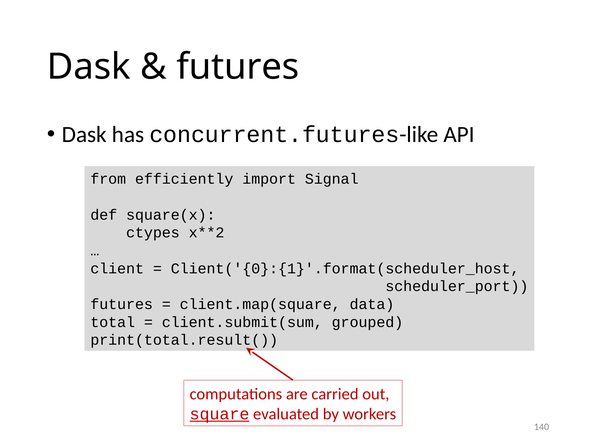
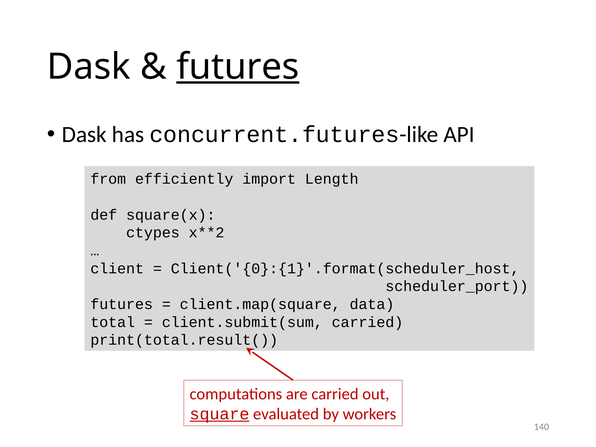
futures underline: none -> present (238, 67)
Signal: Signal -> Length (332, 179)
client.submit(sum grouped: grouped -> carried (367, 322)
